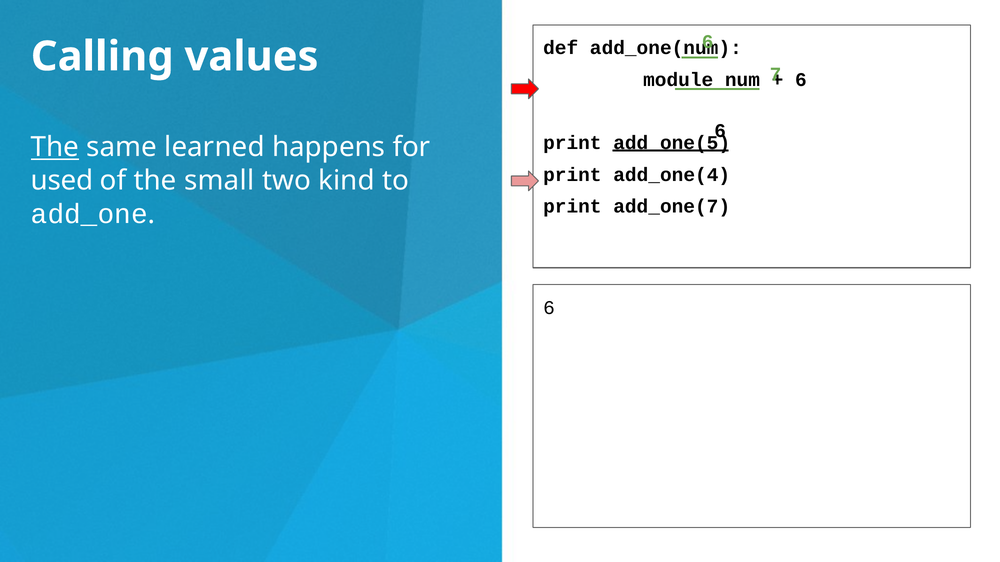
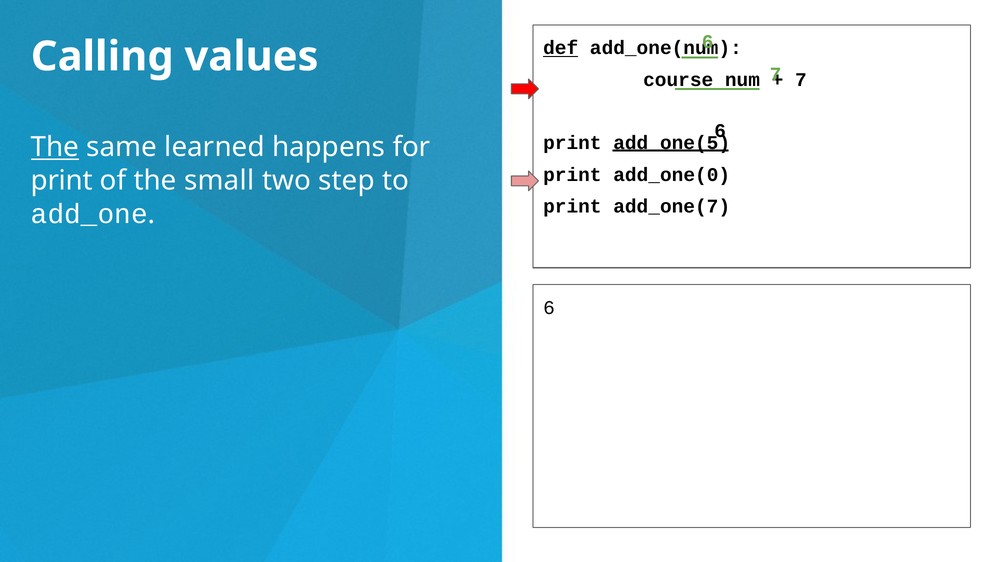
def underline: none -> present (561, 48)
module: module -> course (678, 80)
6: 6 -> 7 (801, 80)
add_one(4: add_one(4 -> add_one(0 (672, 175)
used: used -> print (62, 181)
kind: kind -> step (346, 181)
